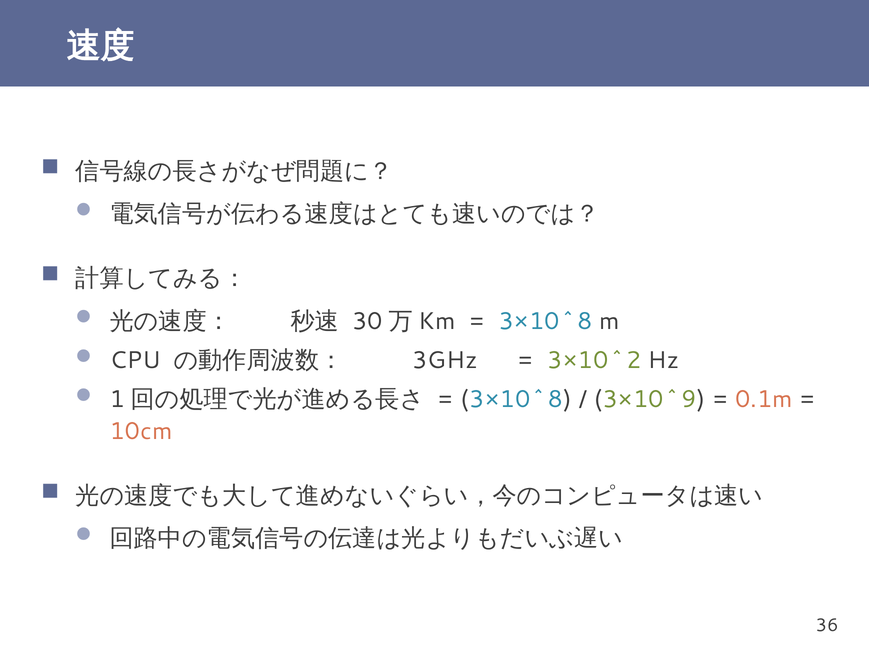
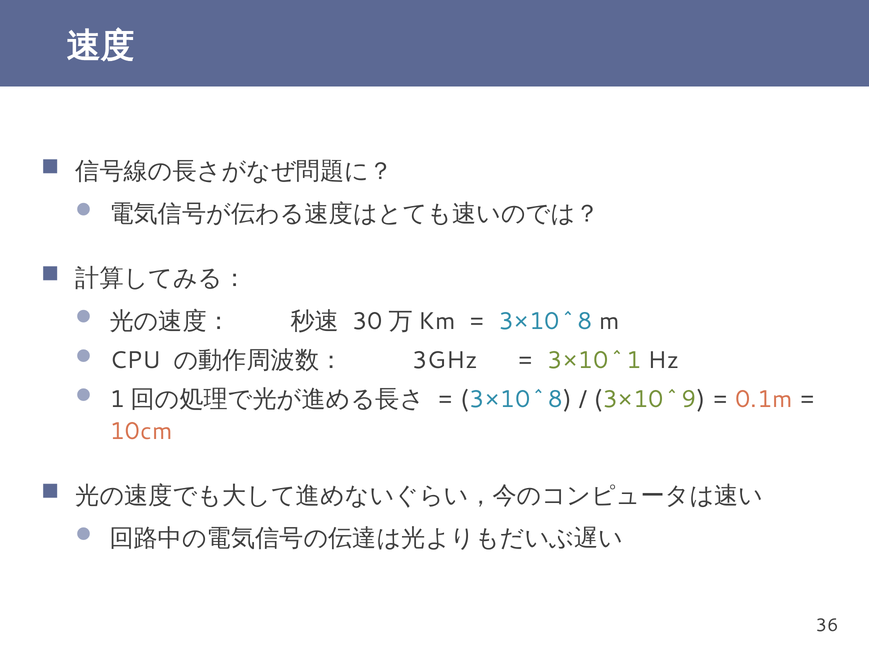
3×10^2: 3×10^2 -> 3×10^1 (594, 360)
